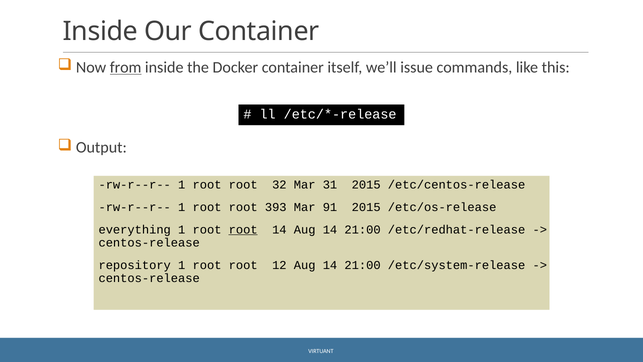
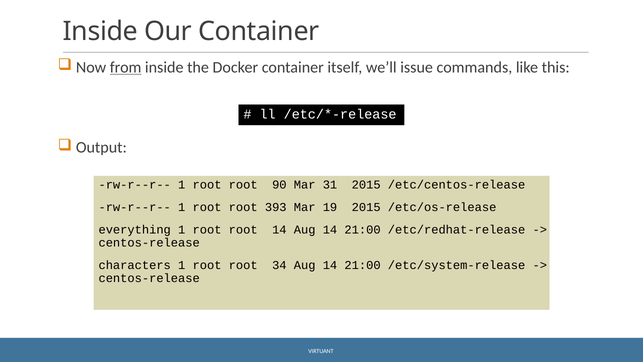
32: 32 -> 90 (279, 185)
91: 91 -> 19 (330, 207)
root underline: present -> none (243, 229)
repository: repository -> characters (135, 265)
12: 12 -> 34 (279, 265)
